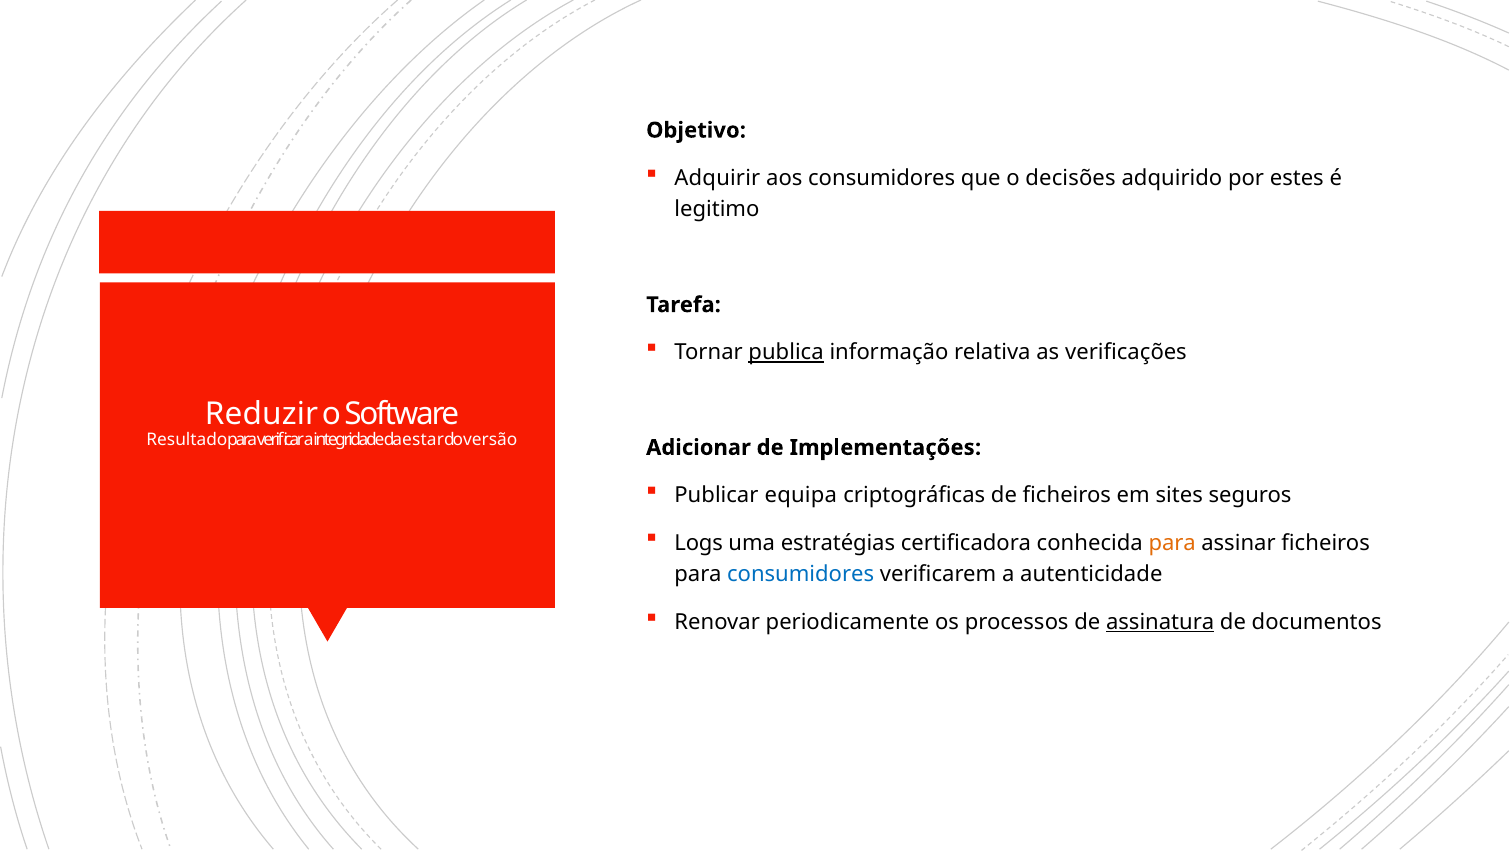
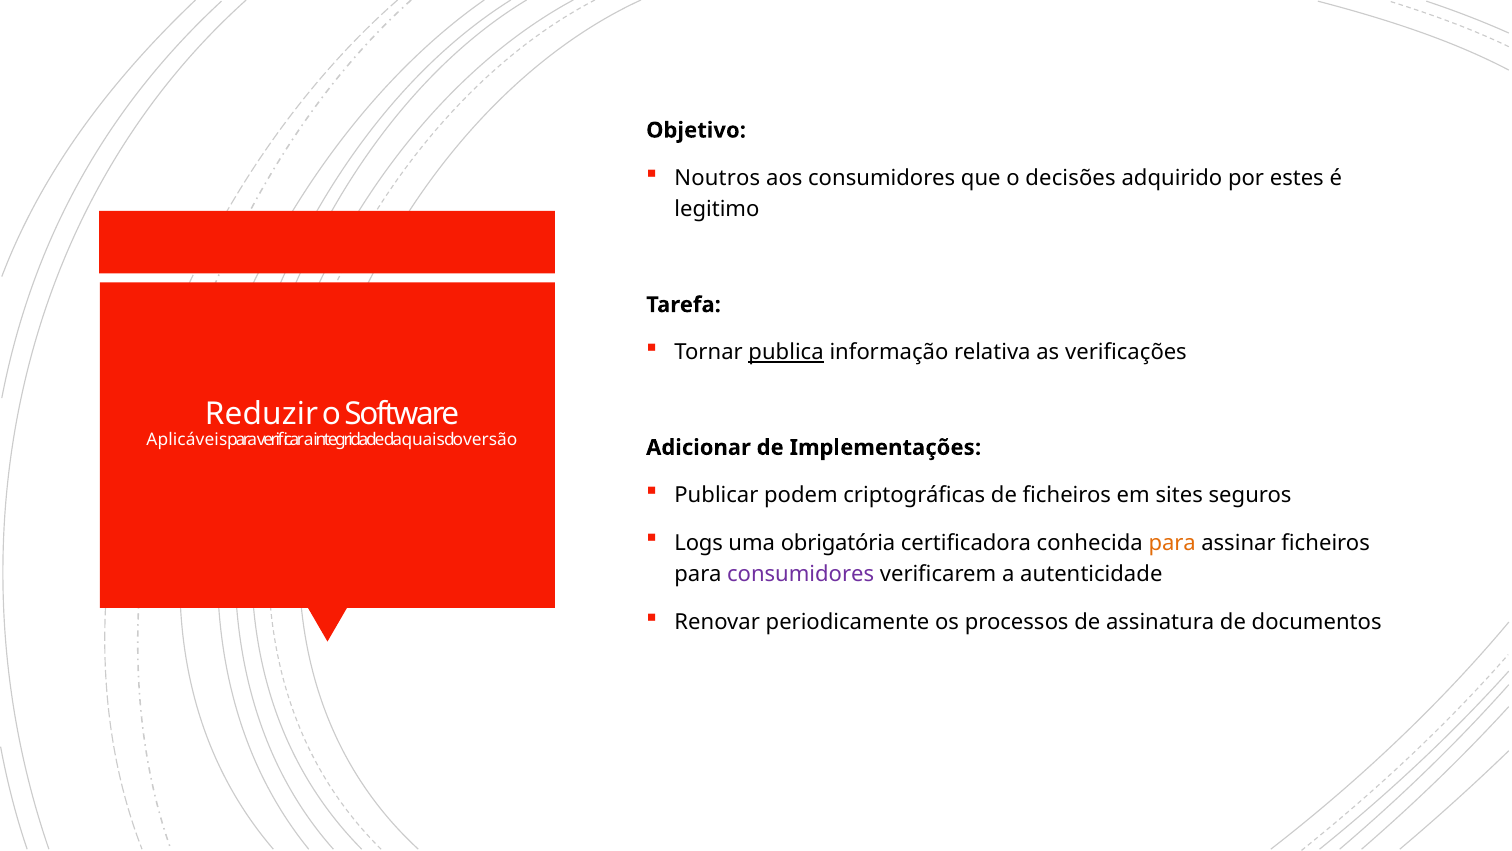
Adquirir: Adquirir -> Noutros (717, 178)
Resultado: Resultado -> Aplicáveis (187, 439)
estar: estar -> quais (423, 439)
equipa: equipa -> podem (801, 495)
estratégias: estratégias -> obrigatória (838, 542)
consumidores colour: blue -> purple (801, 574)
assinatura underline: present -> none (1160, 622)
